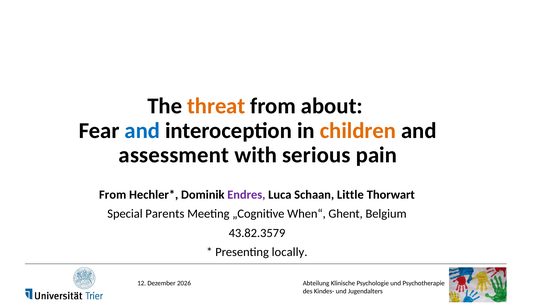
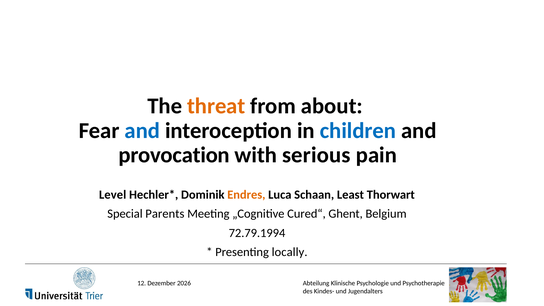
children colour: orange -> blue (358, 131)
assessment: assessment -> provocation (174, 155)
From: From -> Level (113, 195)
Endres colour: purple -> orange (246, 195)
Little: Little -> Least (350, 195)
When“: When“ -> Cured“ (306, 214)
43.82.3579: 43.82.3579 -> 72.79.1994 (257, 233)
